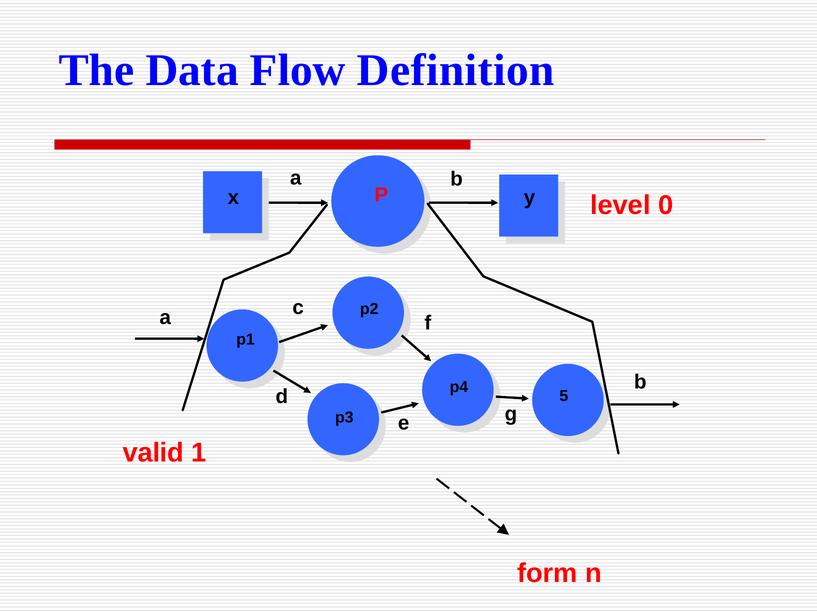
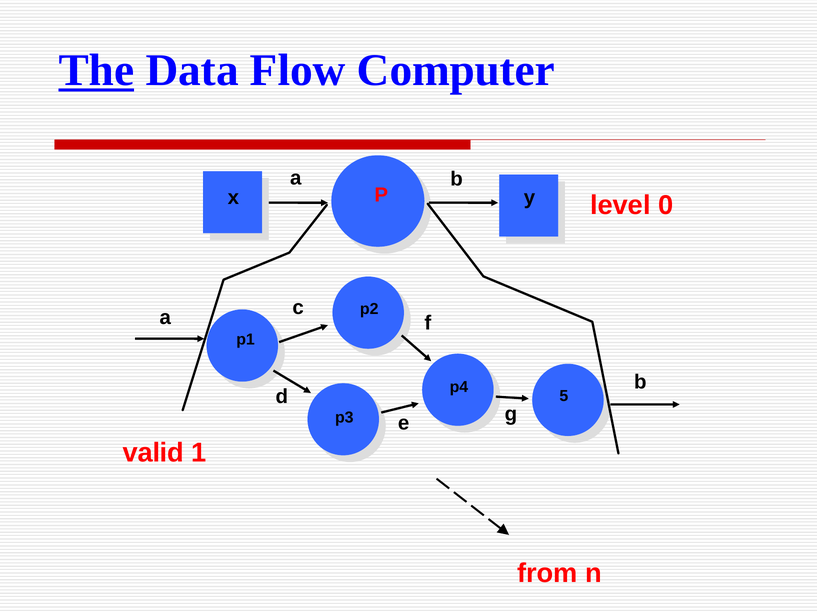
The underline: none -> present (96, 71)
Definition: Definition -> Computer (456, 71)
form: form -> from (547, 574)
